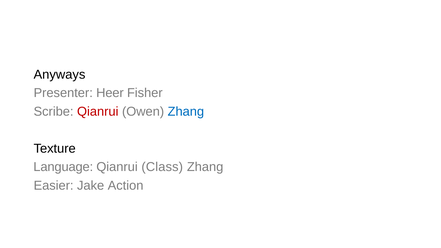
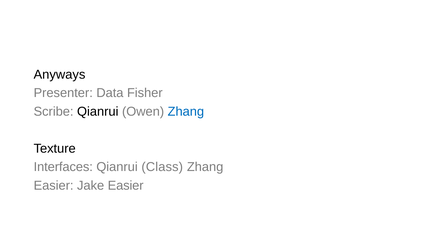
Heer: Heer -> Data (110, 93)
Qianrui colour: red -> black (98, 112)
Language: Language -> Interfaces (63, 167)
Jake Action: Action -> Easier (126, 186)
